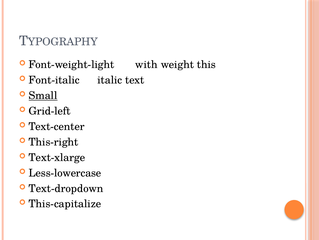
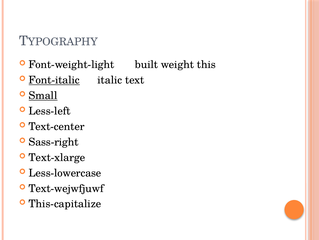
with: with -> built (147, 65)
Font-italic underline: none -> present (54, 80)
Grid-left: Grid-left -> Less-left (50, 111)
This-right: This-right -> Sass-right (54, 142)
Text-dropdown: Text-dropdown -> Text-wejwfjuwf (66, 188)
